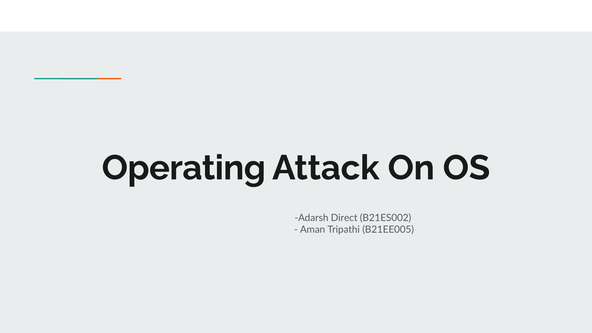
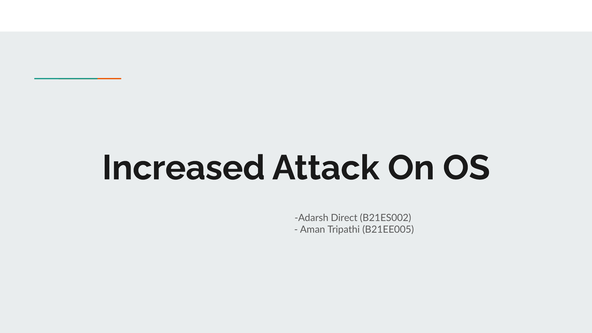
Operating: Operating -> Increased (184, 168)
